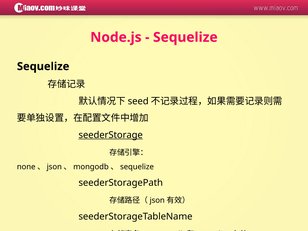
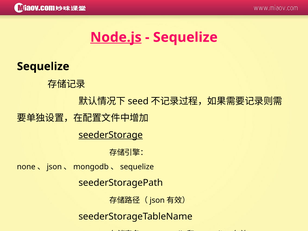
Node.js underline: none -> present (116, 37)
